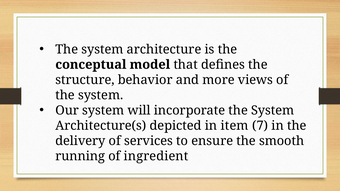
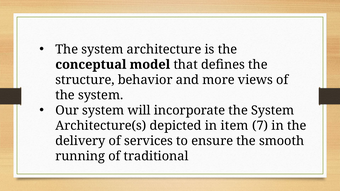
ingredient: ingredient -> traditional (156, 156)
